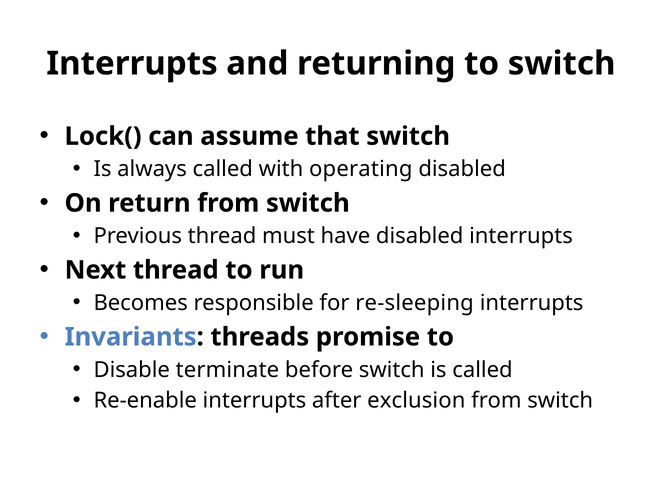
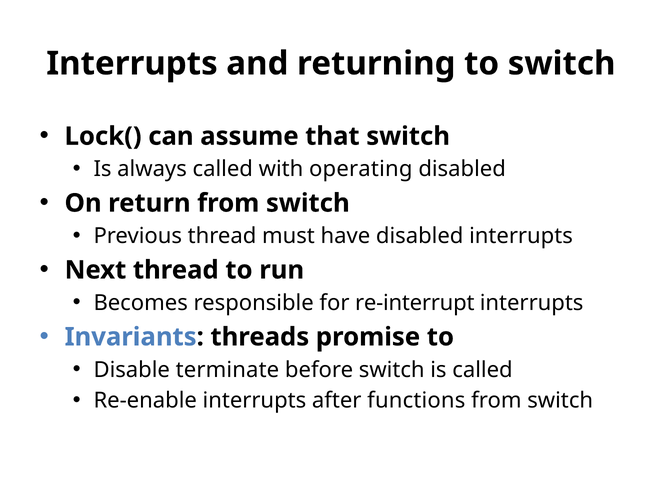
re-sleeping: re-sleeping -> re-interrupt (415, 303)
exclusion: exclusion -> functions (416, 401)
